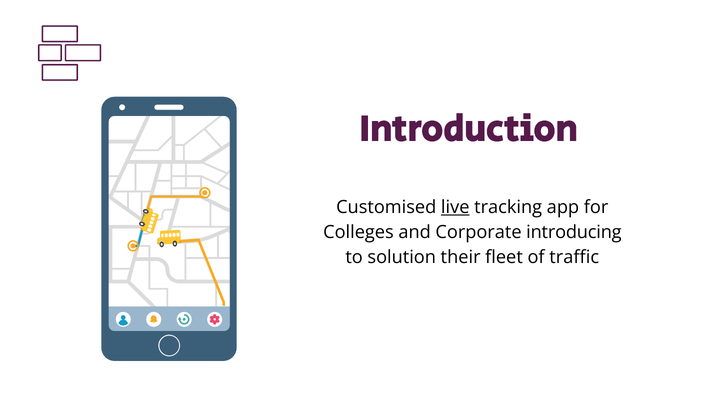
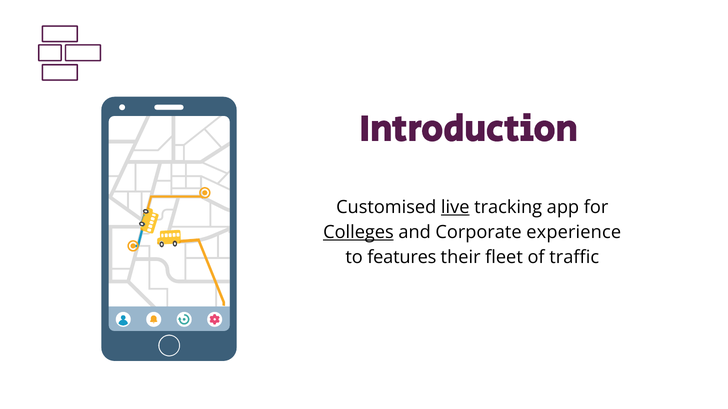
Colleges underline: none -> present (358, 232)
introducing: introducing -> experience (574, 232)
solution: solution -> features (402, 258)
